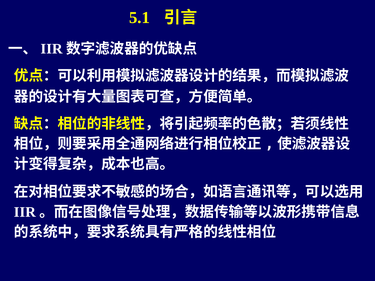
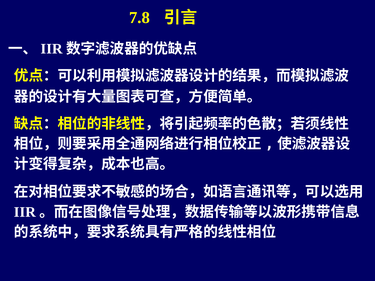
5.1: 5.1 -> 7.8 (140, 18)
